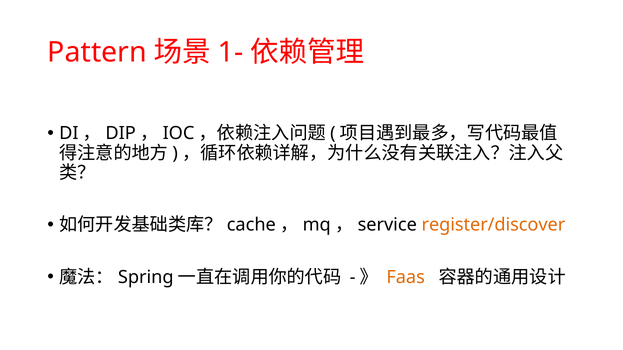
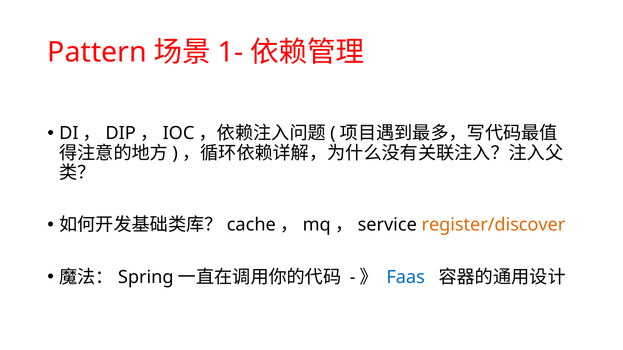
Faas colour: orange -> blue (406, 277)
